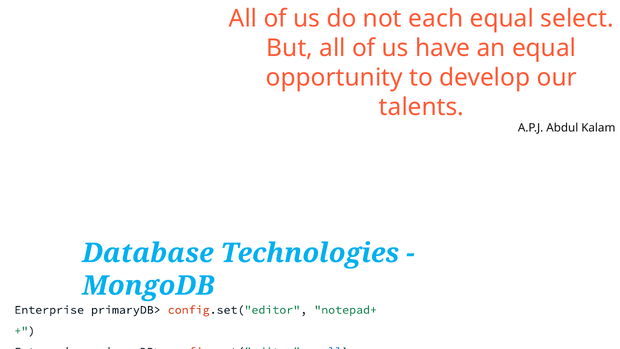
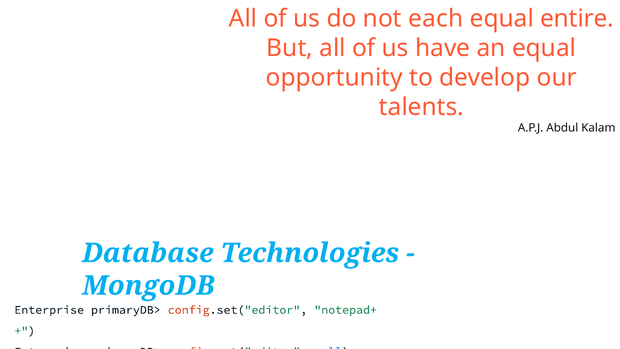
select: select -> entire (577, 19)
